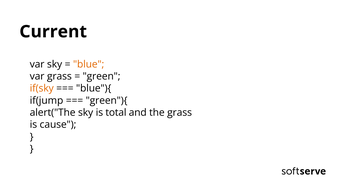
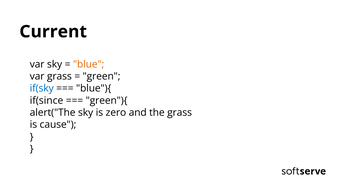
if(sky colour: orange -> blue (42, 88)
if(jump: if(jump -> if(since (47, 101)
total: total -> zero (116, 113)
